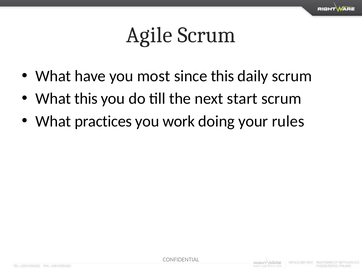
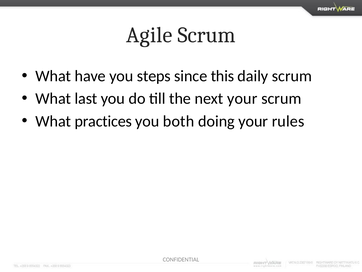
most: most -> steps (154, 76)
What this: this -> last (86, 98)
next start: start -> your (242, 98)
work: work -> both (179, 121)
